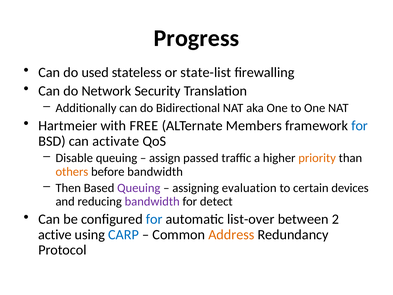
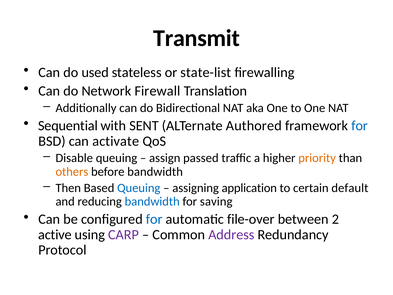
Progress: Progress -> Transmit (197, 38)
Security: Security -> Firewall (157, 91)
Hartmeier: Hartmeier -> Sequential (68, 126)
FREE: FREE -> SENT (144, 126)
Members: Members -> Authored (254, 126)
Queuing colour: purple -> blue (139, 188)
evaluation: evaluation -> application (249, 188)
devices: devices -> default (350, 188)
bandwidth colour: purple -> blue (152, 201)
detect: detect -> saving (216, 201)
list-over: list-over -> file-over (251, 219)
CARP colour: blue -> purple (124, 234)
Address colour: orange -> purple (231, 234)
